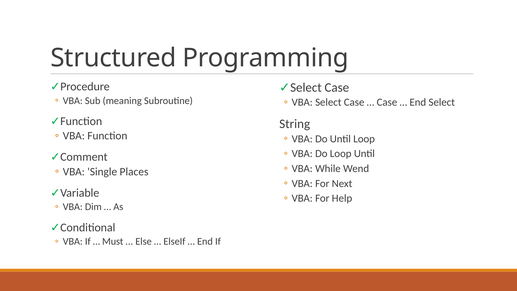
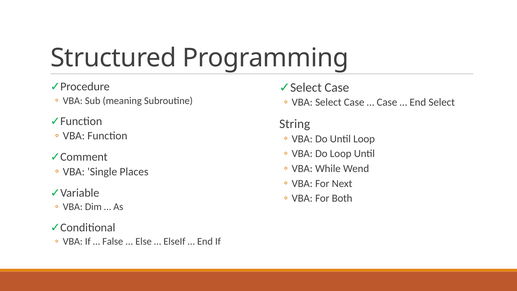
Help: Help -> Both (342, 198)
Must: Must -> False (113, 241)
